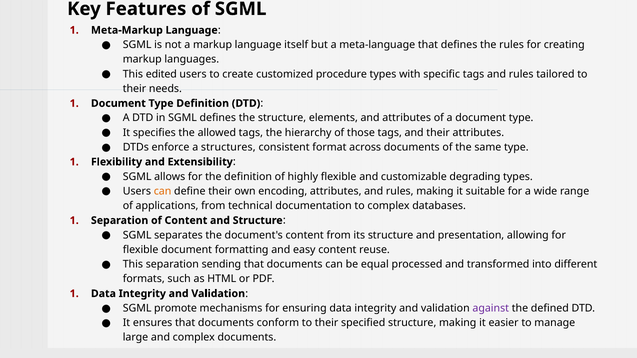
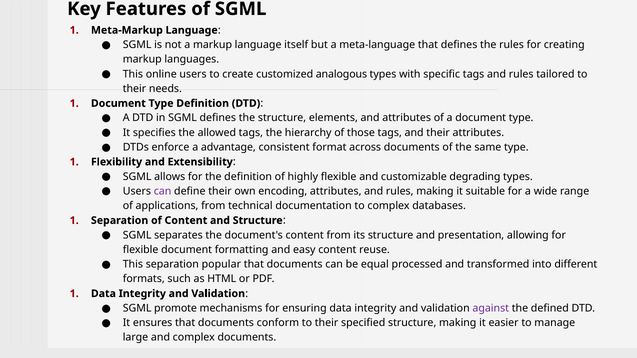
edited: edited -> online (161, 74)
procedure: procedure -> analogous (341, 74)
structures: structures -> advantage (228, 147)
can colour: orange -> purple (163, 191)
sending: sending -> popular (221, 265)
